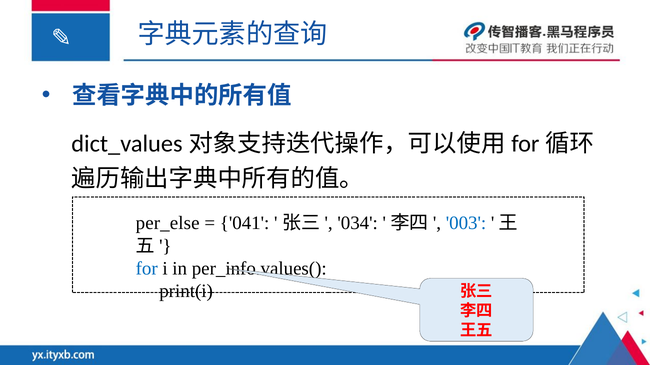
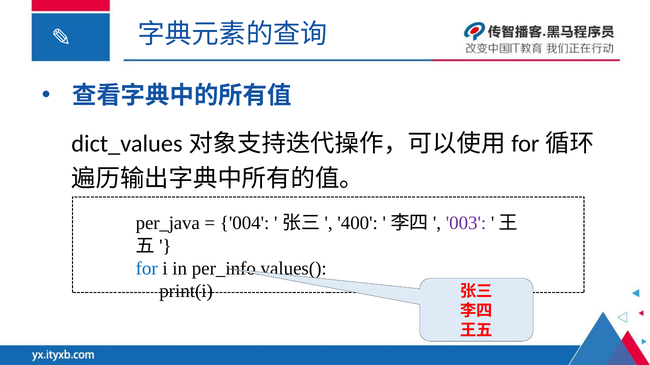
per_else: per_else -> per_java (168, 223)
041: 041 -> 004 (245, 223)
034: 034 -> 400 (358, 223)
003 colour: blue -> purple (466, 223)
